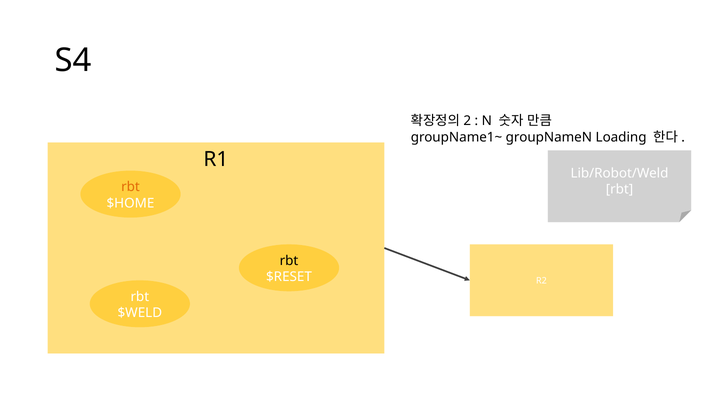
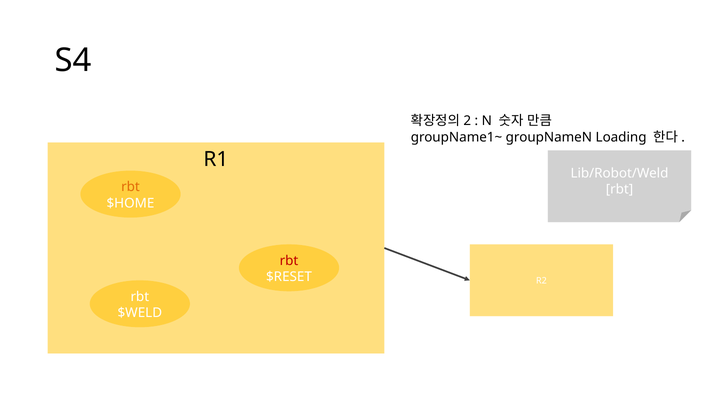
rbt colour: black -> red (289, 261)
